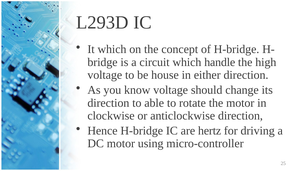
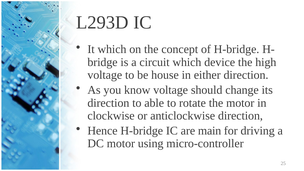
handle: handle -> device (220, 62)
hertz: hertz -> main (210, 131)
